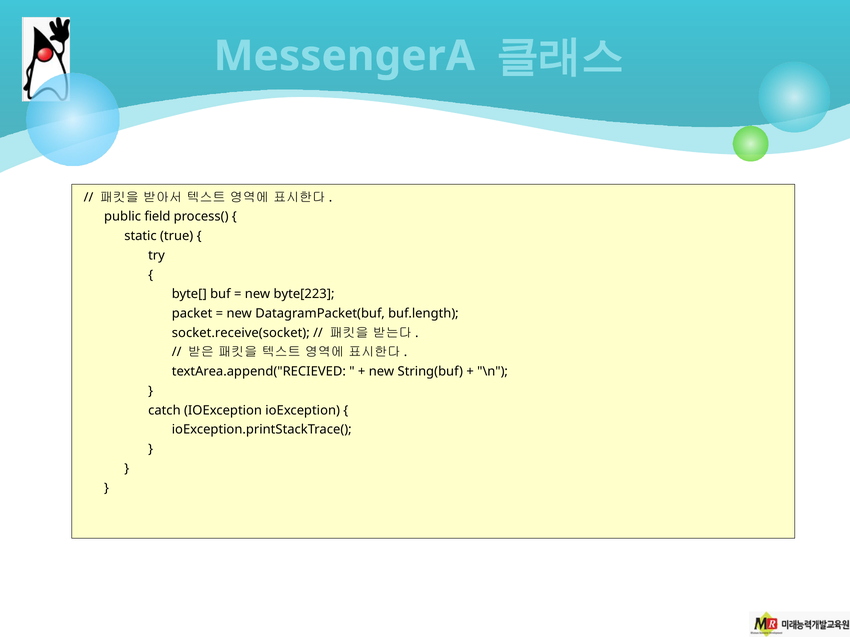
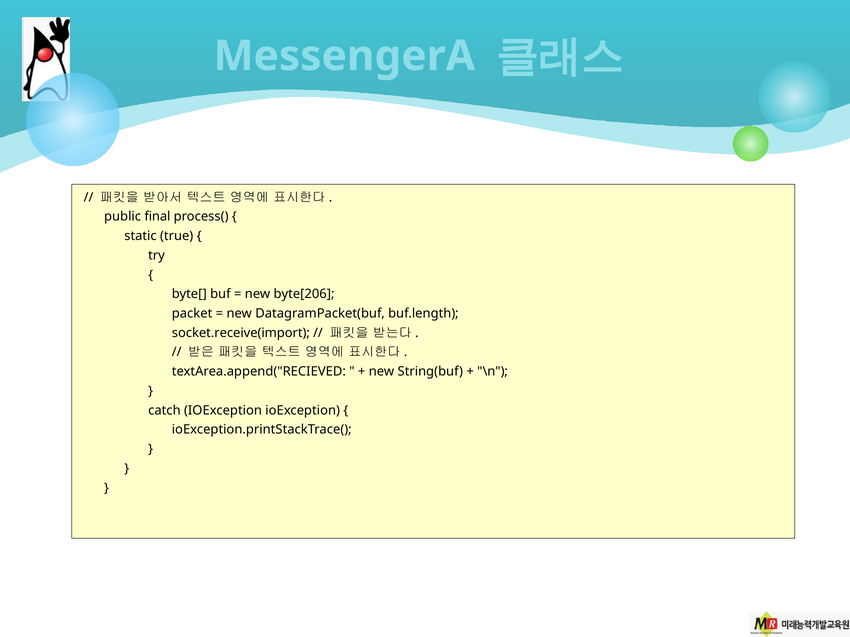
field: field -> final (157, 217)
byte[223: byte[223 -> byte[206 (304, 294)
socket.receive(socket: socket.receive(socket -> socket.receive(import (241, 333)
